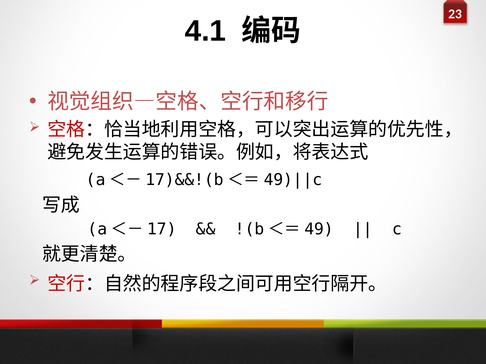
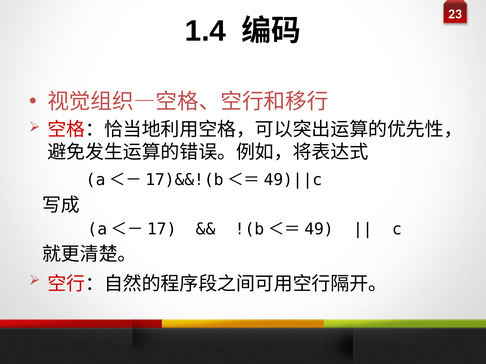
4.1: 4.1 -> 1.4 (206, 31)
